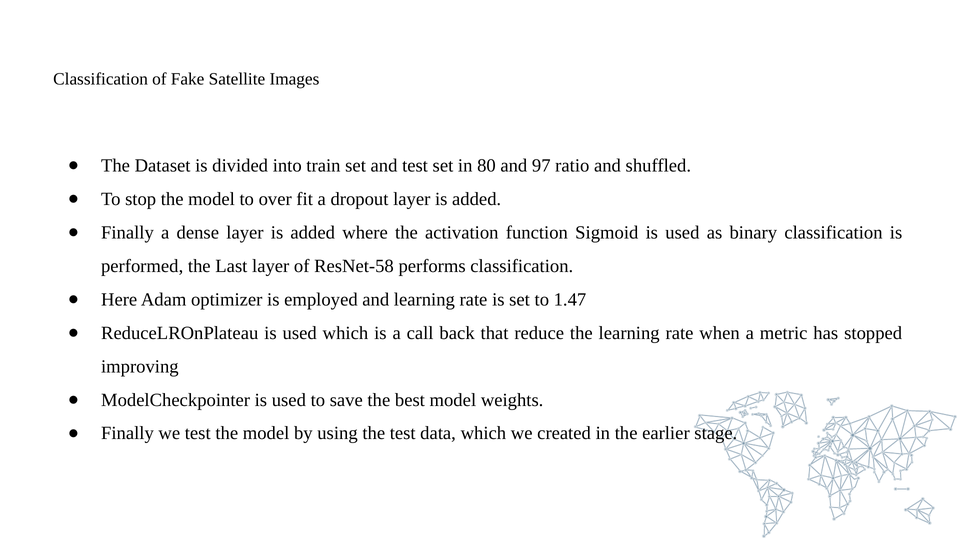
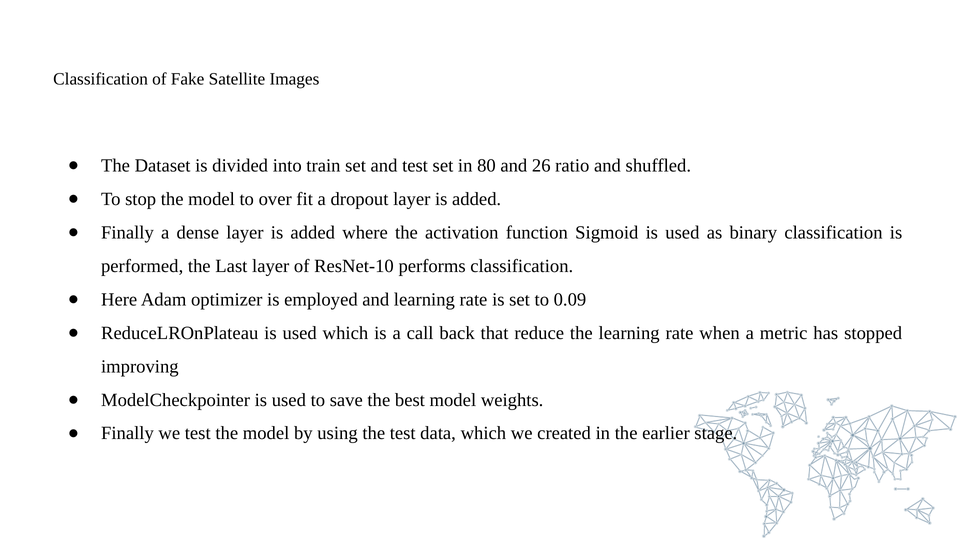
97: 97 -> 26 (541, 166)
ResNet-58: ResNet-58 -> ResNet-10 (354, 266)
1.47: 1.47 -> 0.09 (570, 300)
